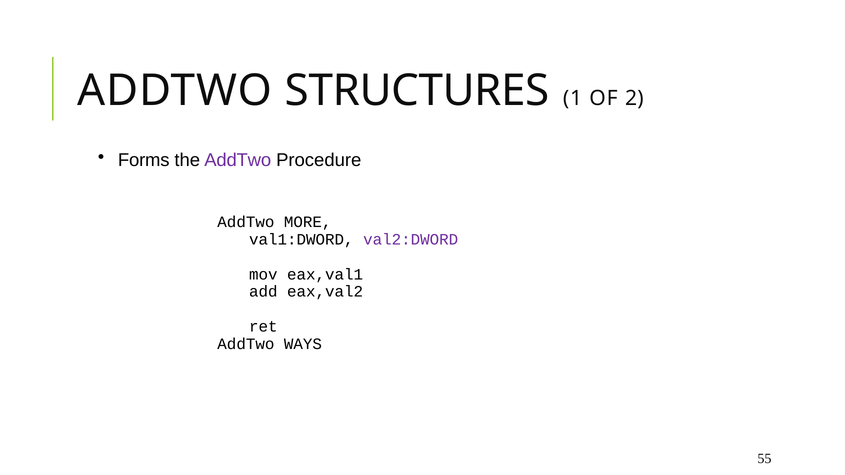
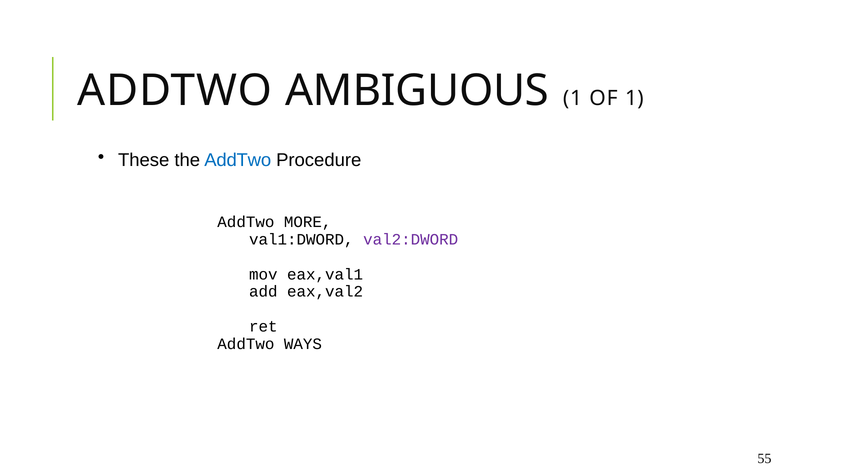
STRUCTURES: STRUCTURES -> AMBIGUOUS (417, 91)
OF 2: 2 -> 1 (634, 98)
Forms: Forms -> These (144, 160)
AddTwo colour: purple -> blue (238, 160)
